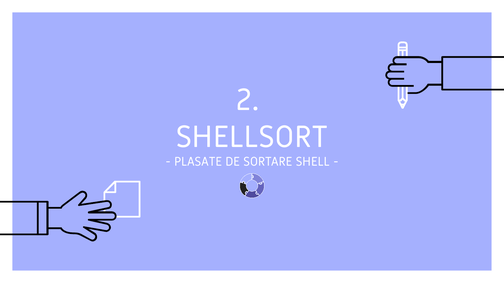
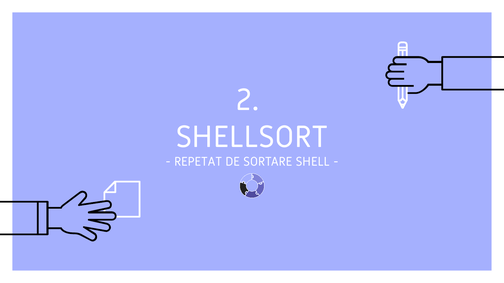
PLASATE: PLASATE -> REPETAT (198, 162)
